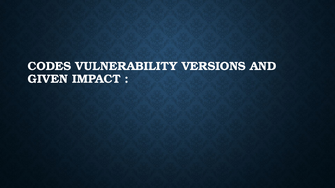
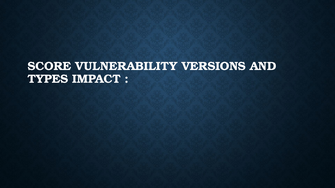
CODES: CODES -> SCORE (49, 66)
GIVEN: GIVEN -> TYPES (48, 79)
